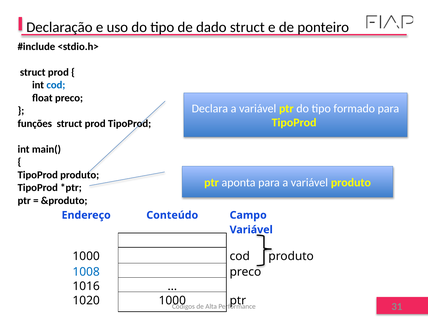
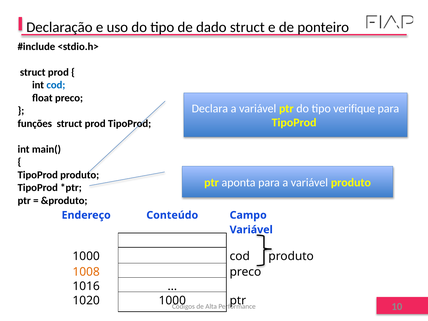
formado: formado -> verifique (354, 108)
1008 colour: blue -> orange (86, 272)
31: 31 -> 10 (397, 307)
